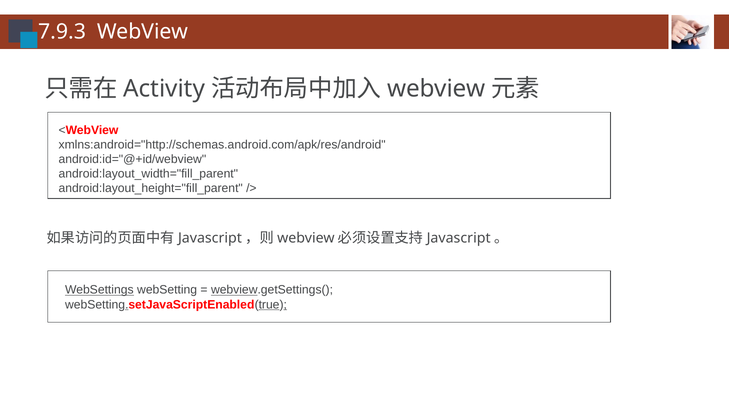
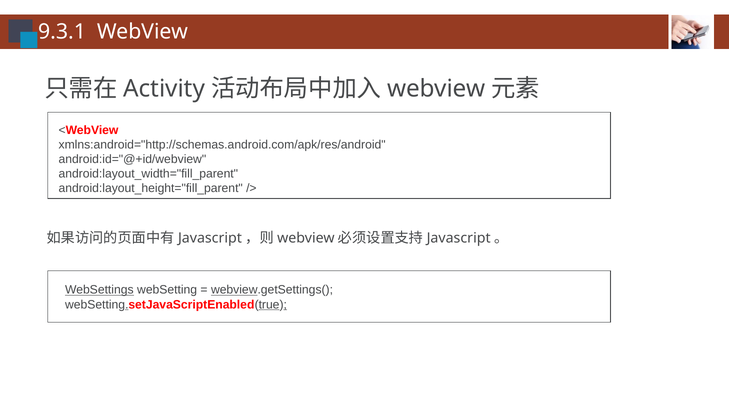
7.9.3: 7.9.3 -> 9.3.1 (62, 32)
